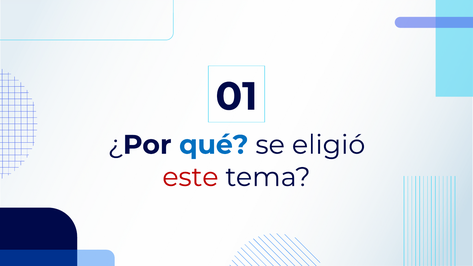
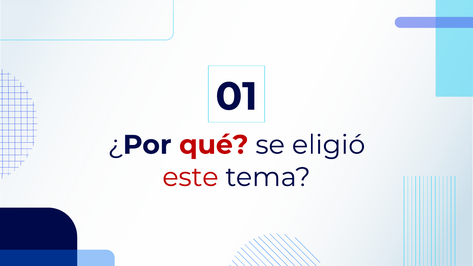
qué colour: blue -> red (214, 145)
